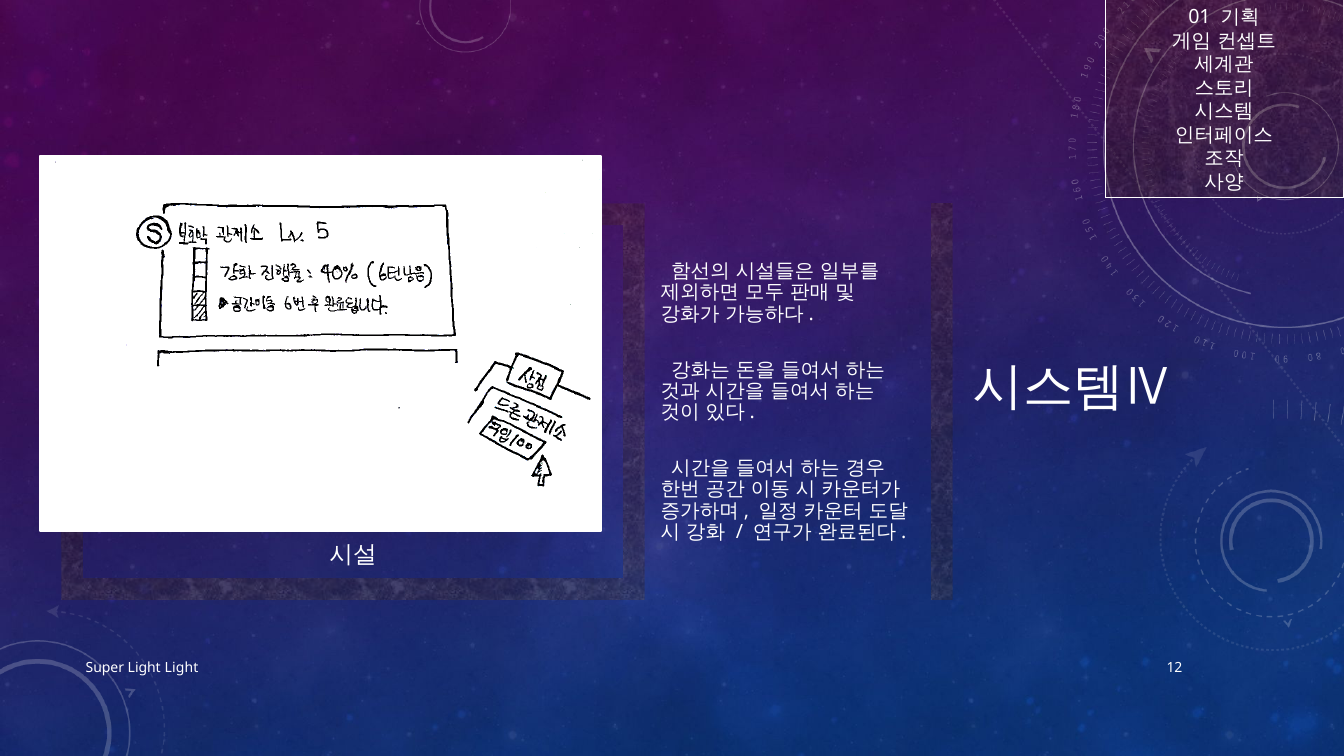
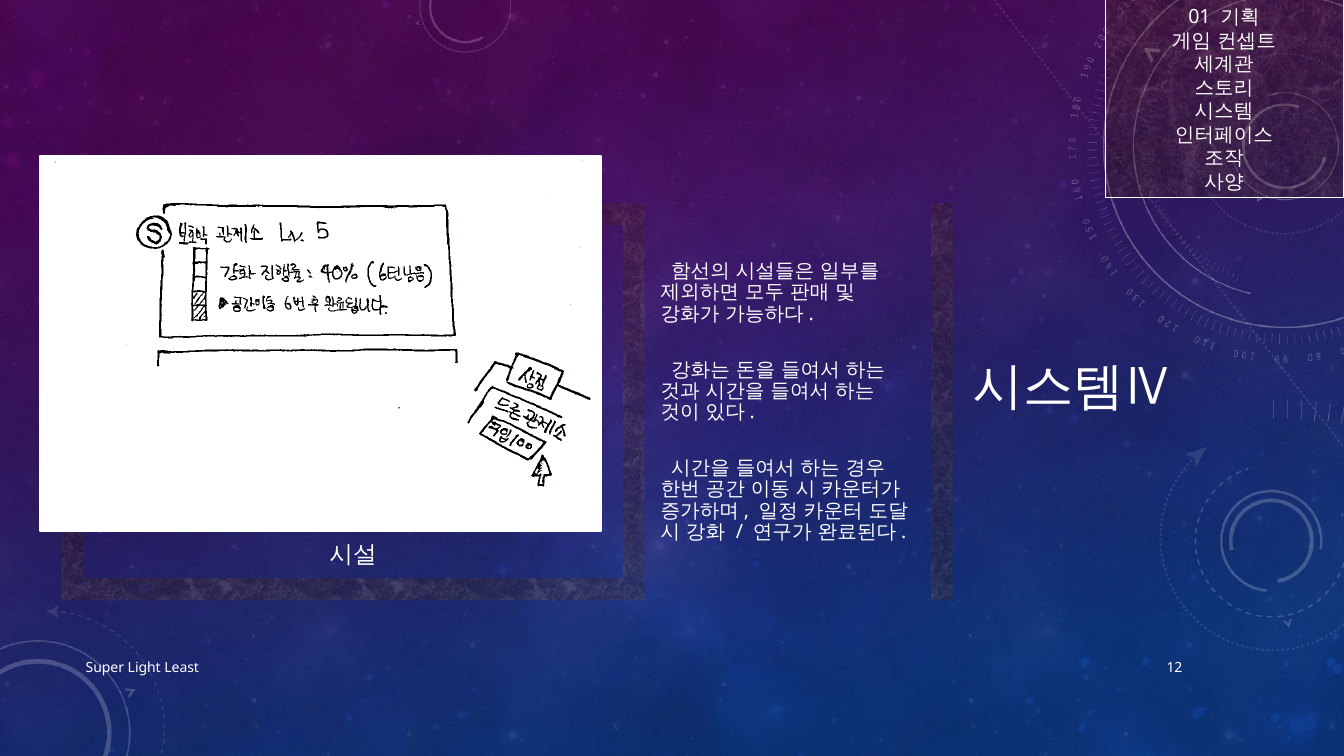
Light Light: Light -> Least (182, 668)
